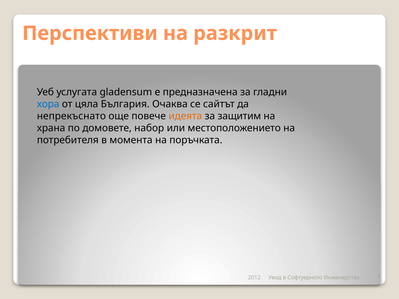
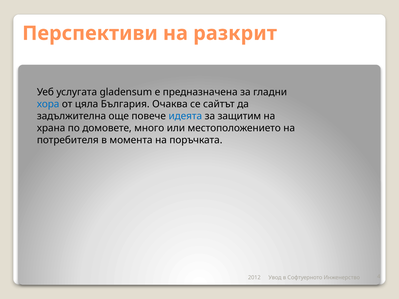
непрекъснато: непрекъснато -> задължителна (71, 116)
идеята colour: orange -> blue (185, 116)
набор: набор -> много (149, 128)
